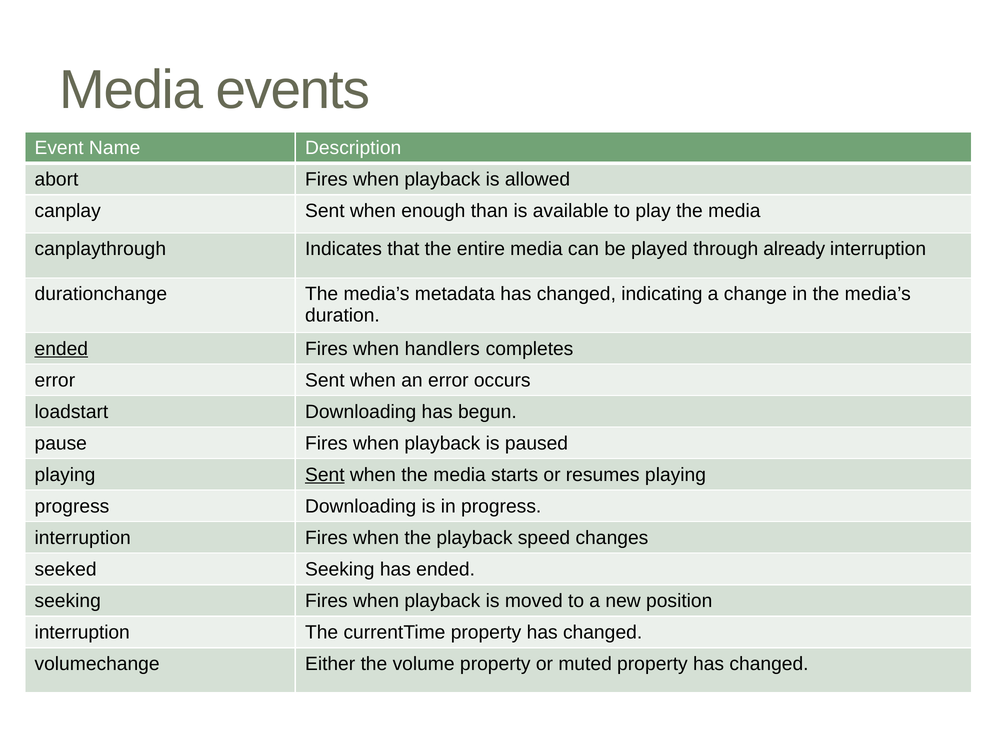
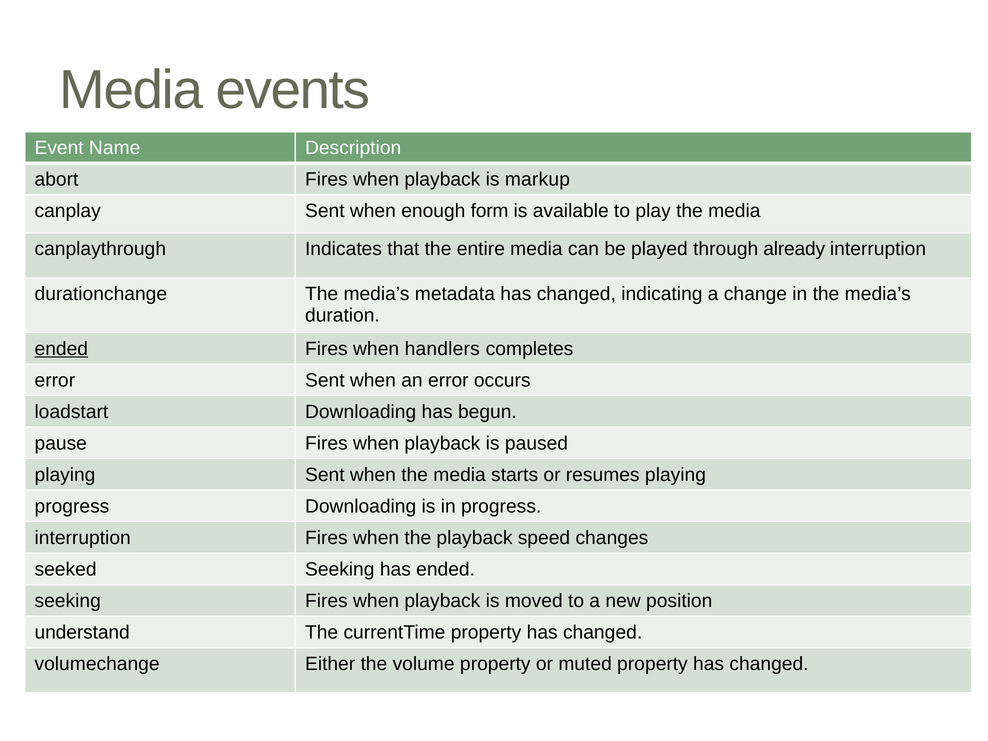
allowed: allowed -> markup (537, 179)
than: than -> form (490, 211)
Sent underline: present -> none (325, 475)
interruption: interruption -> understand (82, 632)
